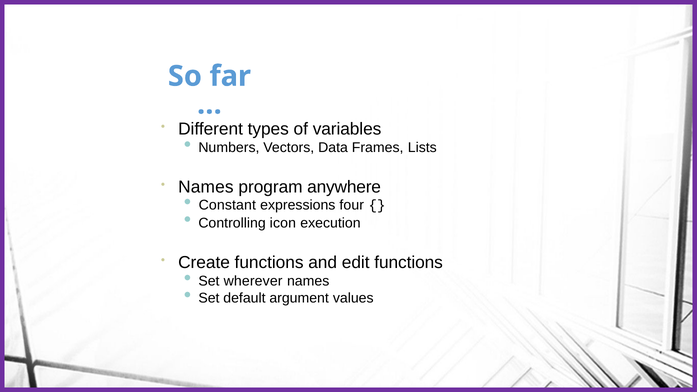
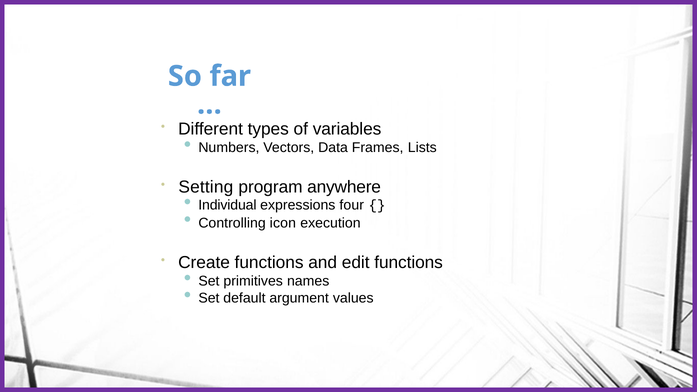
Names: Names -> Setting (206, 187)
Constant: Constant -> Individual (227, 205)
wherever: wherever -> primitives (253, 281)
